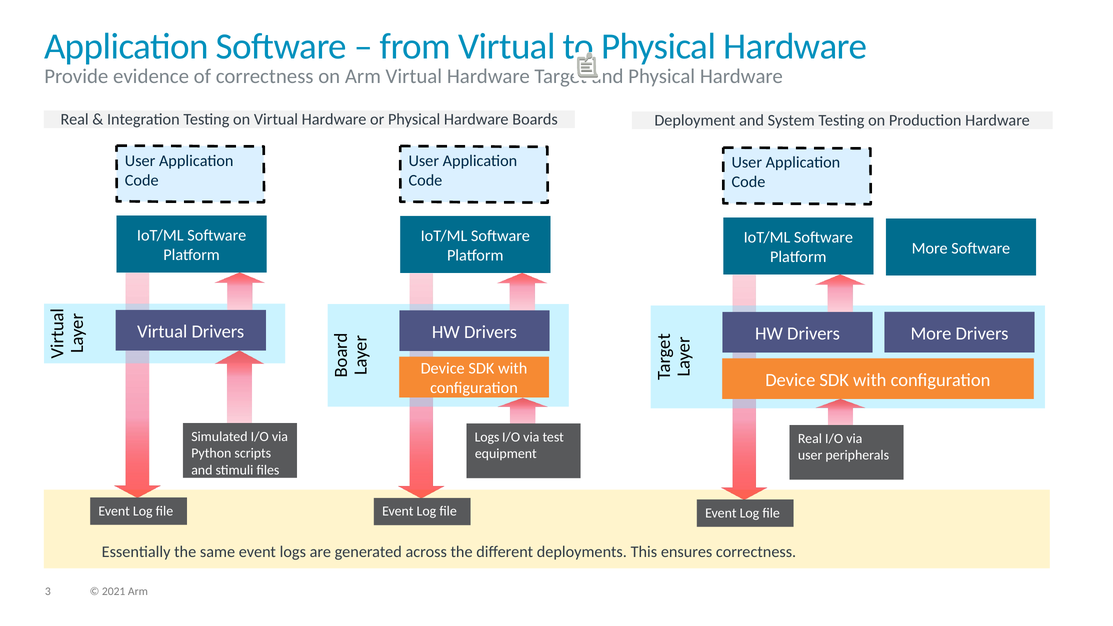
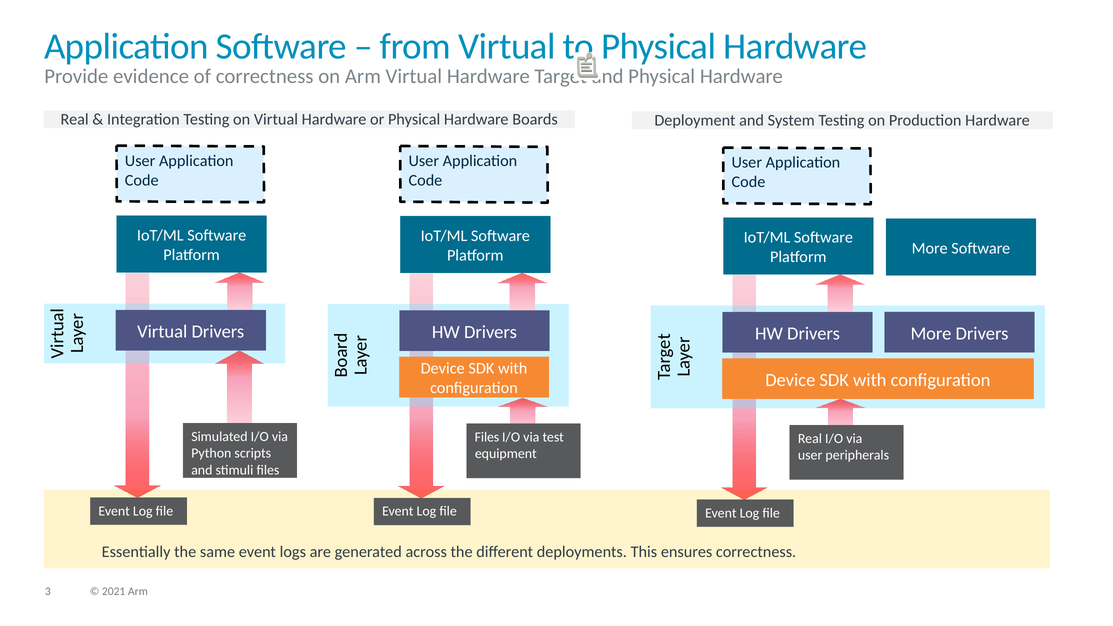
Logs: Logs -> Files (487, 437)
